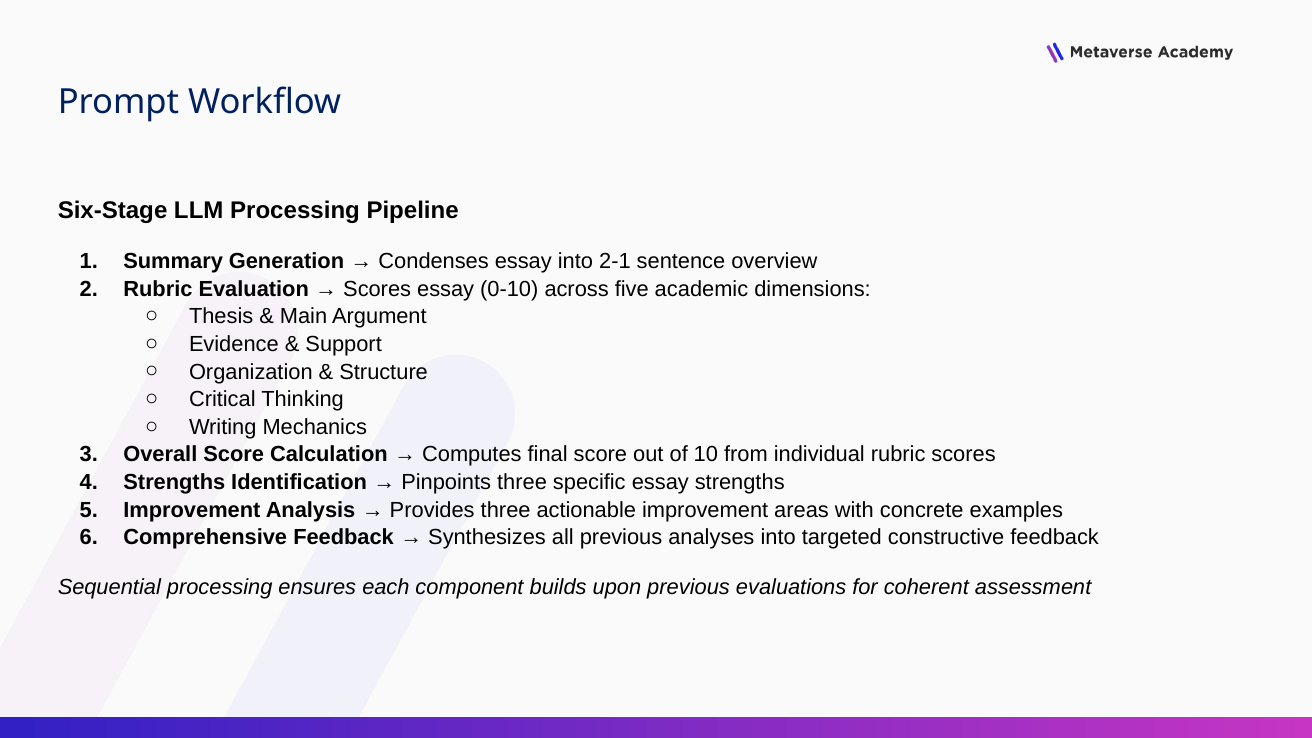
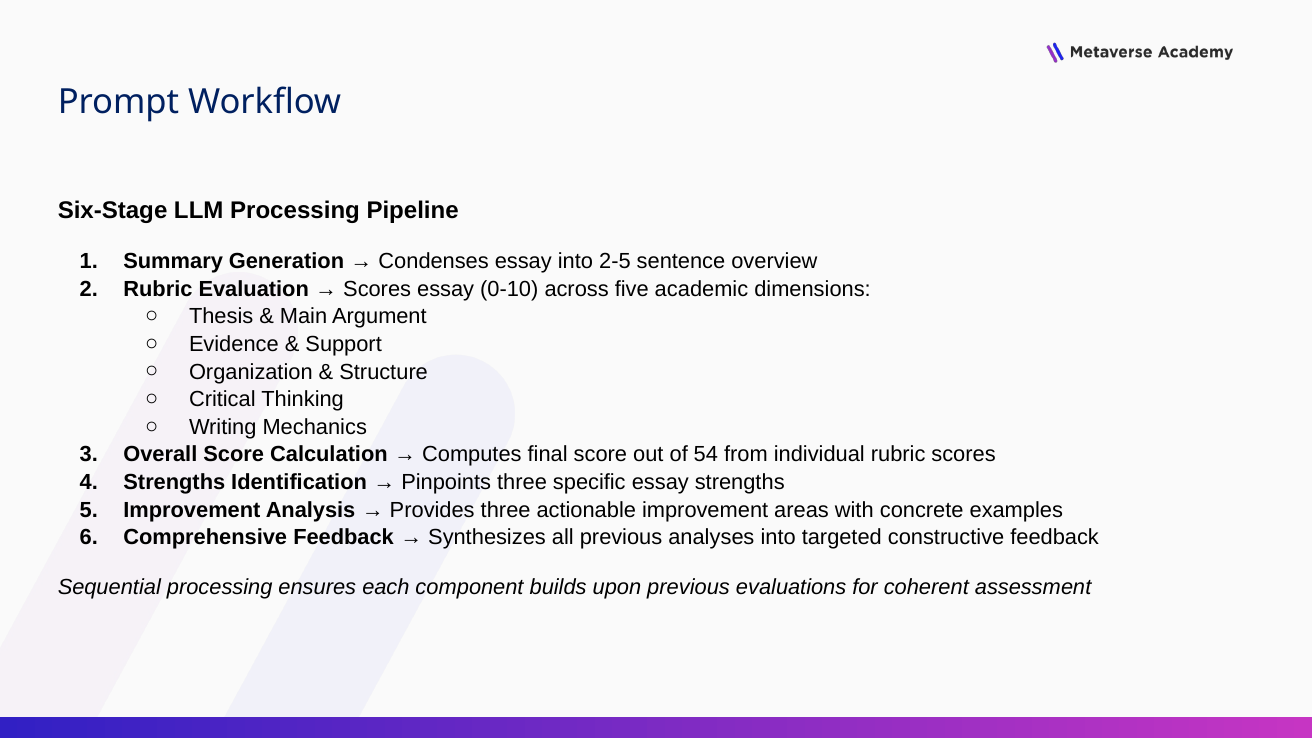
2-1: 2-1 -> 2-5 (615, 261)
10: 10 -> 54 (706, 455)
